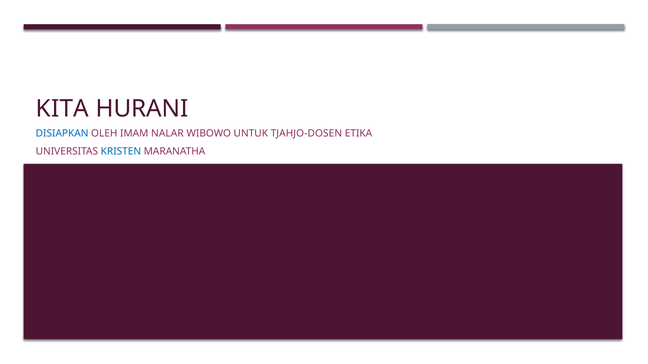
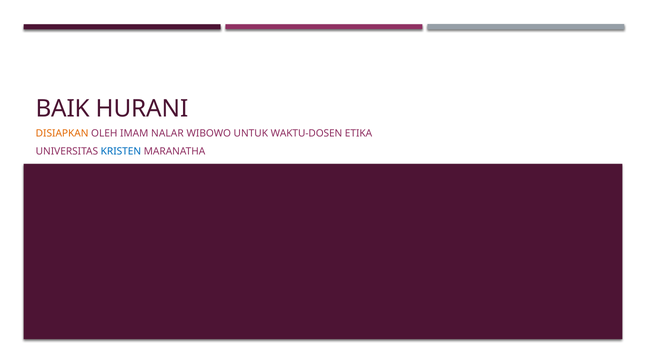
KITA: KITA -> BAIK (63, 109)
DISIAPKAN colour: blue -> orange (62, 133)
TJAHJO-DOSEN: TJAHJO-DOSEN -> WAKTU-DOSEN (306, 133)
